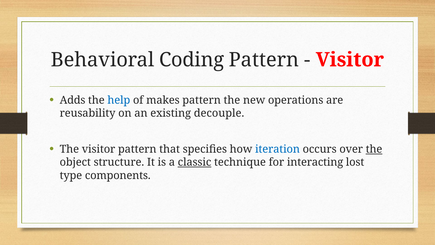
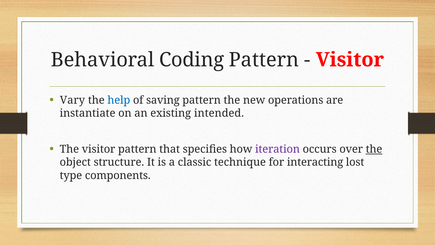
Adds: Adds -> Vary (72, 100)
makes: makes -> saving (163, 100)
reusability: reusability -> instantiate (88, 113)
decouple: decouple -> intended (219, 113)
iteration colour: blue -> purple (278, 149)
classic underline: present -> none (195, 162)
